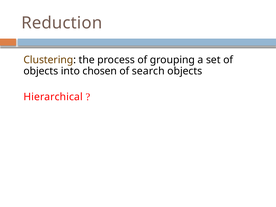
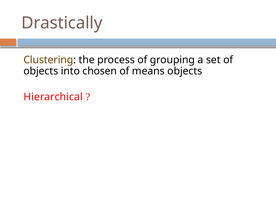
Reduction: Reduction -> Drastically (62, 23)
search: search -> means (148, 71)
